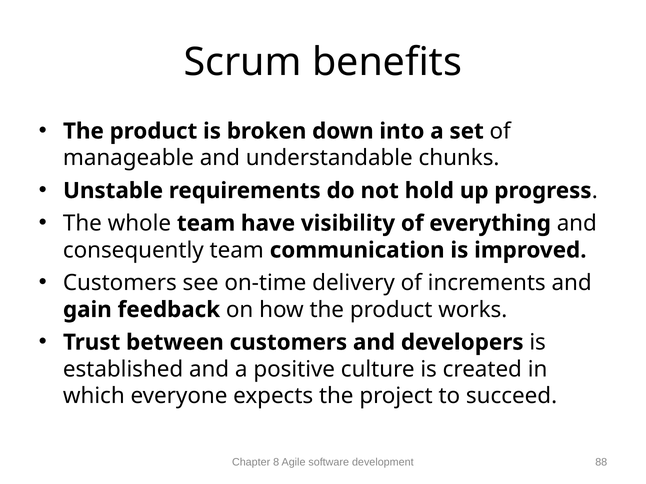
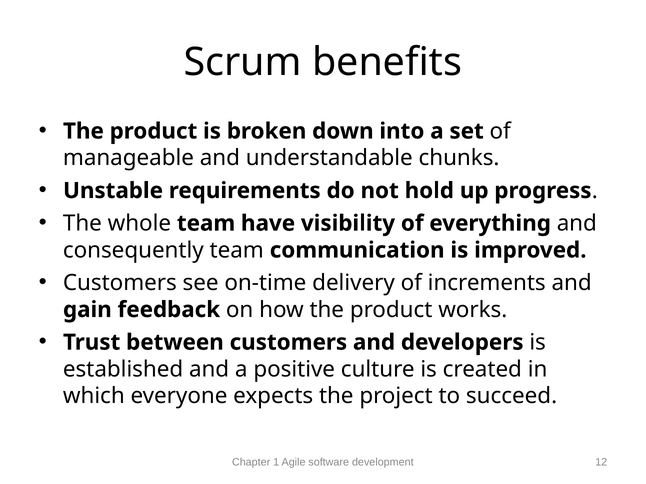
8: 8 -> 1 (276, 463)
88: 88 -> 12 (601, 463)
